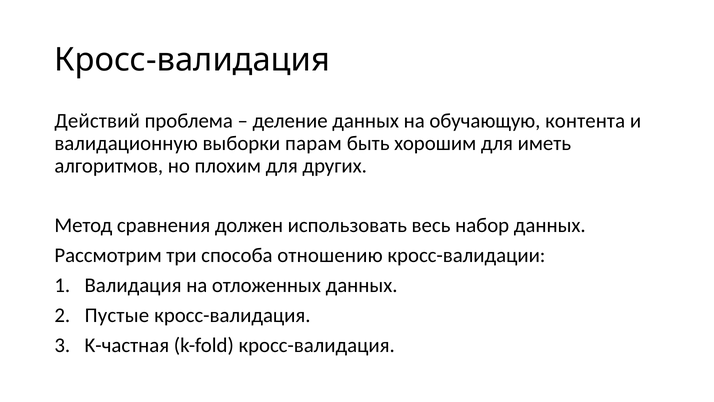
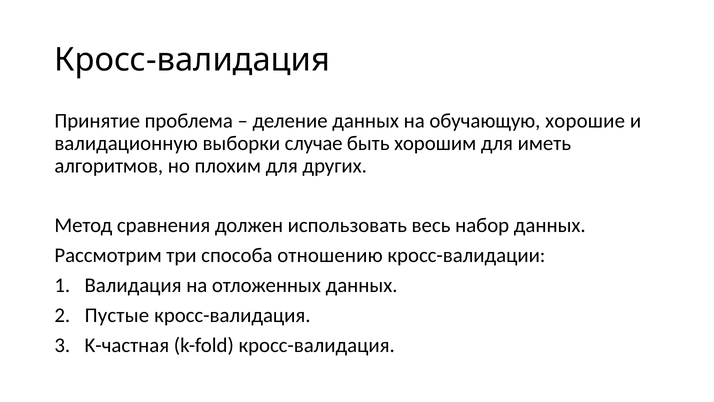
Действий: Действий -> Принятие (97, 121)
контента: контента -> хорошие (585, 121)
парам: парам -> случае (314, 143)
